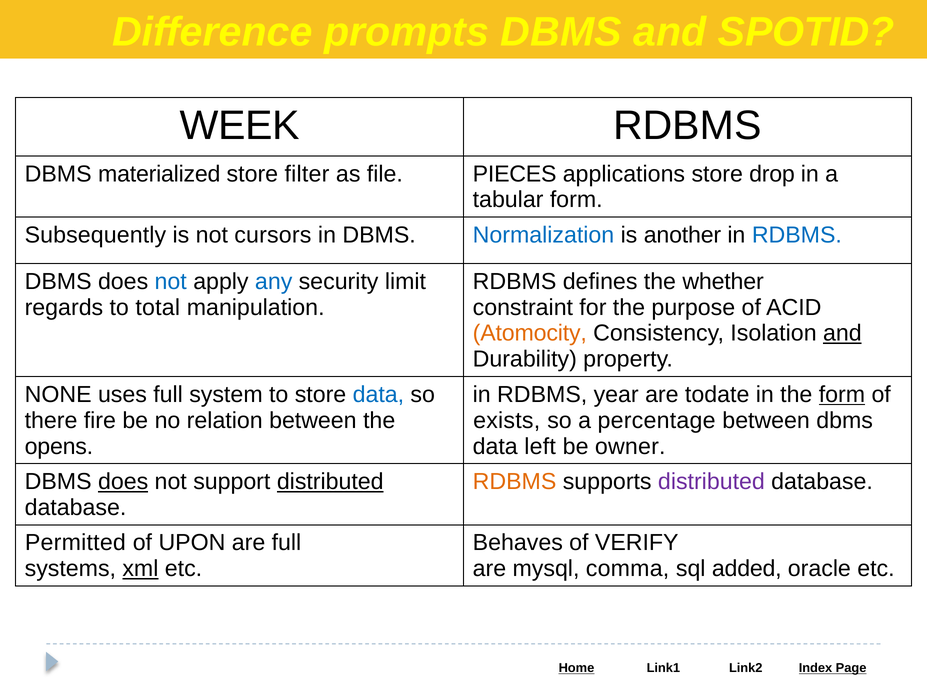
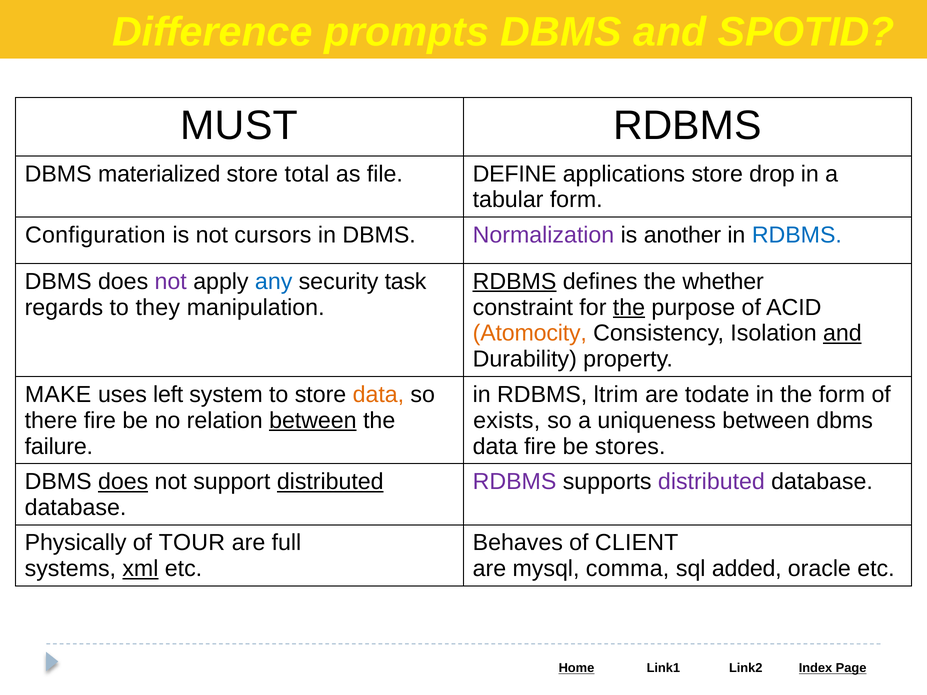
WEEK: WEEK -> MUST (239, 126)
filter: filter -> total (307, 174)
PIECES: PIECES -> DEFINE (515, 174)
Subsequently: Subsequently -> Configuration (95, 235)
Normalization colour: blue -> purple (543, 235)
not colour: blue -> purple (171, 282)
limit: limit -> task (406, 282)
RDBMS underline: none -> present (515, 282)
total: total -> they (158, 307)
the underline: none -> present (629, 307)
NONE: NONE -> MAKE (58, 395)
uses full: full -> left (168, 395)
data colour: blue -> orange (378, 395)
year: year -> ltrim (616, 395)
form underline: present -> none (842, 395)
between underline: none -> present (313, 421)
percentage: percentage -> uniqueness (657, 421)
opens: opens -> failure (59, 447)
data left: left -> fire (540, 447)
owner: owner -> stores (630, 447)
RDBMS colour: orange -> purple (515, 482)
Permitted: Permitted -> Physically (76, 543)
UPON: UPON -> TOUR (192, 543)
VERIFY: VERIFY -> CLIENT (637, 543)
